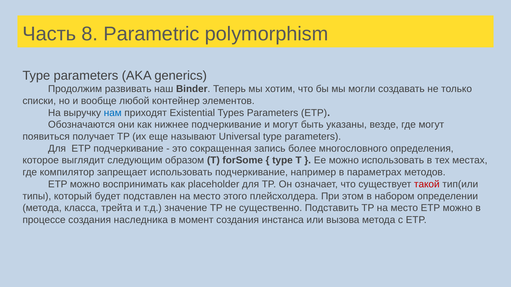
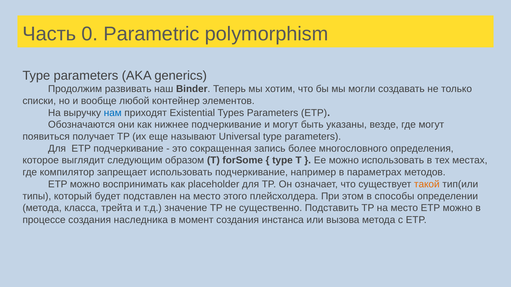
8: 8 -> 0 (90, 34)
такой colour: red -> orange (427, 184)
набором: набором -> способы (394, 196)
